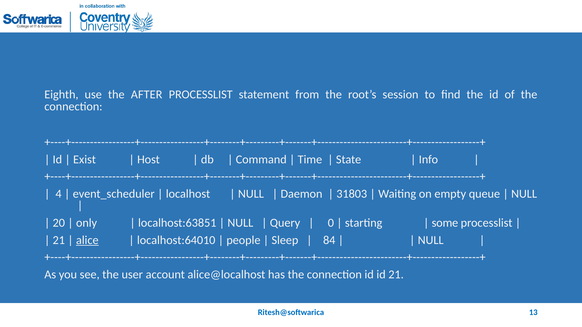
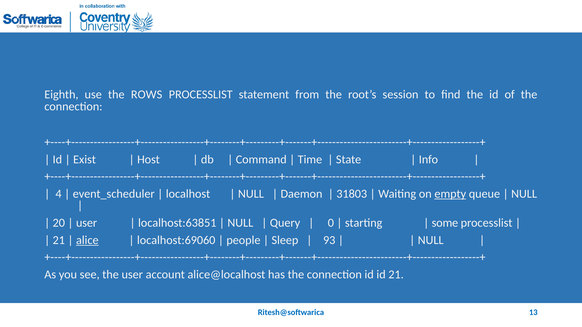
AFTER: AFTER -> ROWS (147, 95)
empty underline: none -> present (450, 194)
only: only -> user (87, 223)
localhost:64010: localhost:64010 -> localhost:69060 (176, 240)
84: 84 -> 93 (329, 240)
